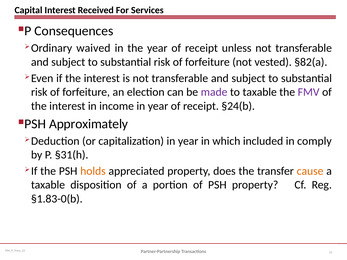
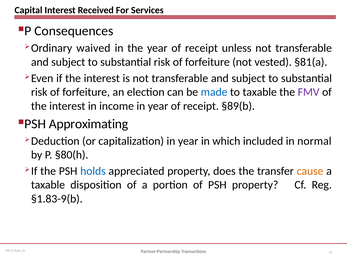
§82(a: §82(a -> §81(a (311, 62)
made colour: purple -> blue (214, 92)
§24(b: §24(b -> §89(b (238, 106)
Approximately: Approximately -> Approximating (89, 124)
comply: comply -> normal (314, 141)
§31(h: §31(h -> §80(h (72, 155)
holds colour: orange -> blue (93, 171)
§1.83-0(b: §1.83-0(b -> §1.83-9(b (57, 199)
